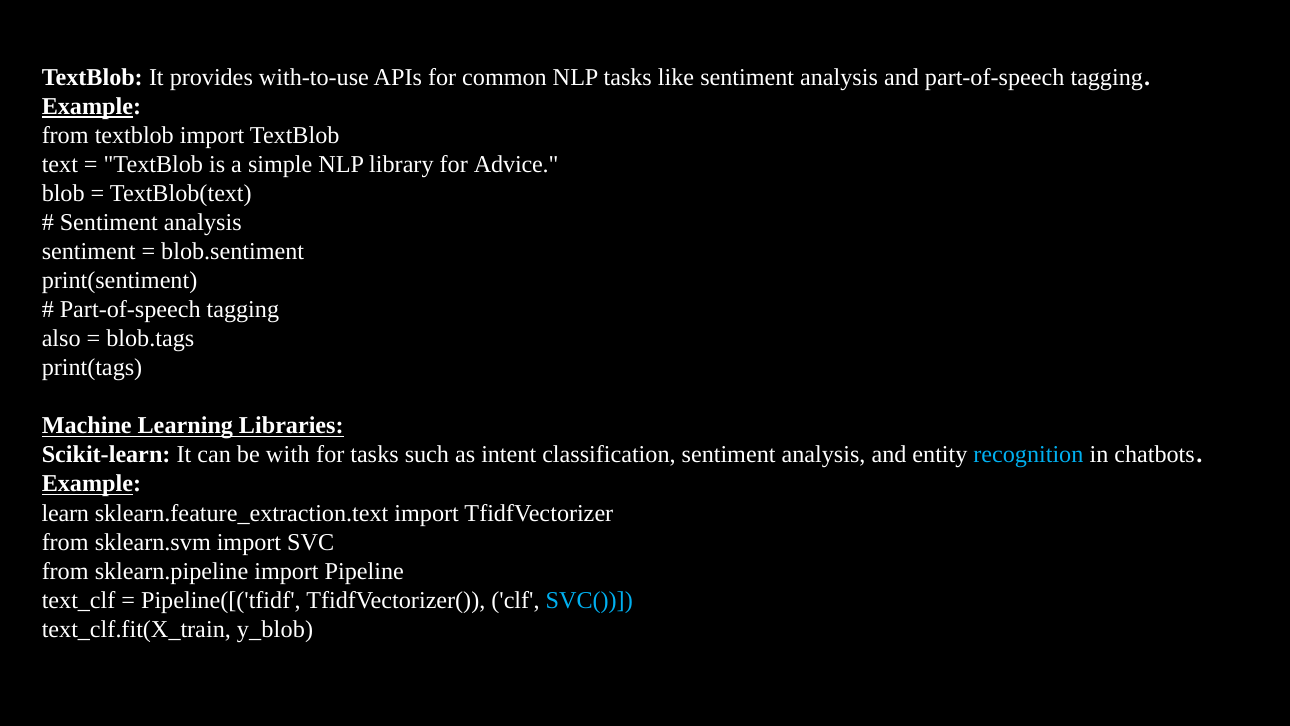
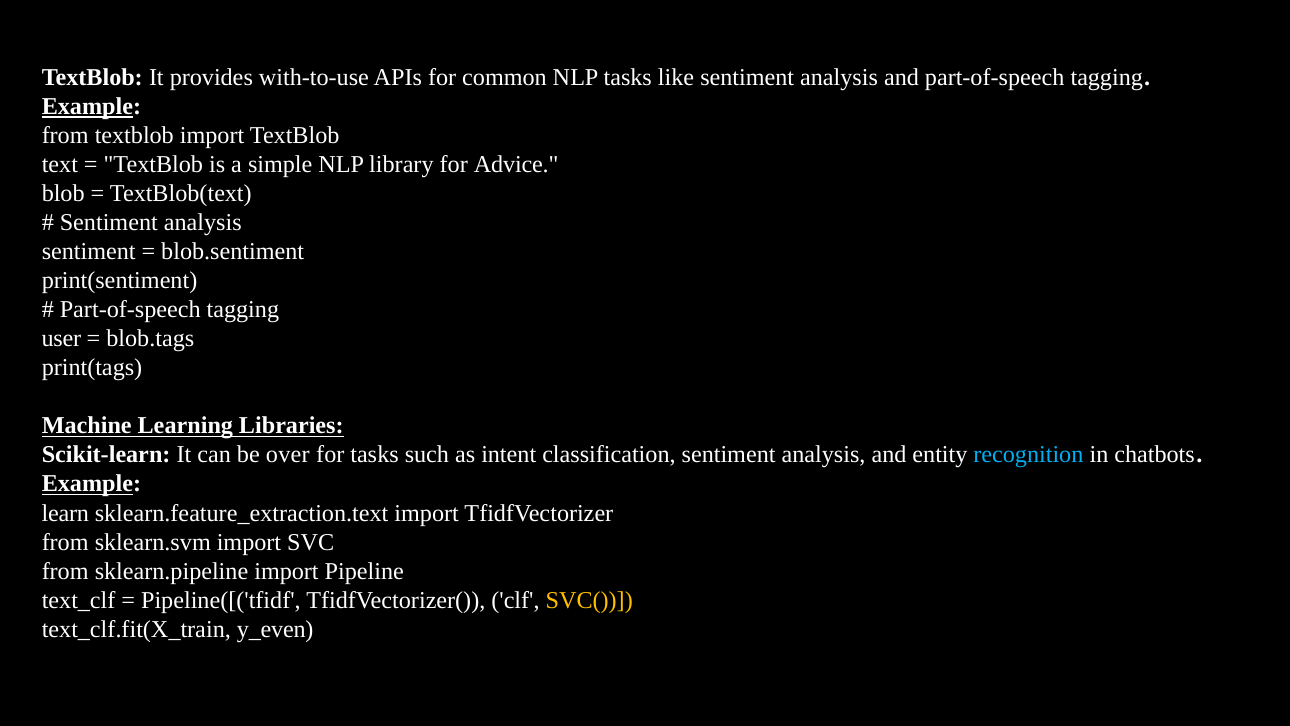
also: also -> user (61, 339)
with: with -> over (288, 455)
SVC( colour: light blue -> yellow (589, 600)
y_blob: y_blob -> y_even (275, 629)
